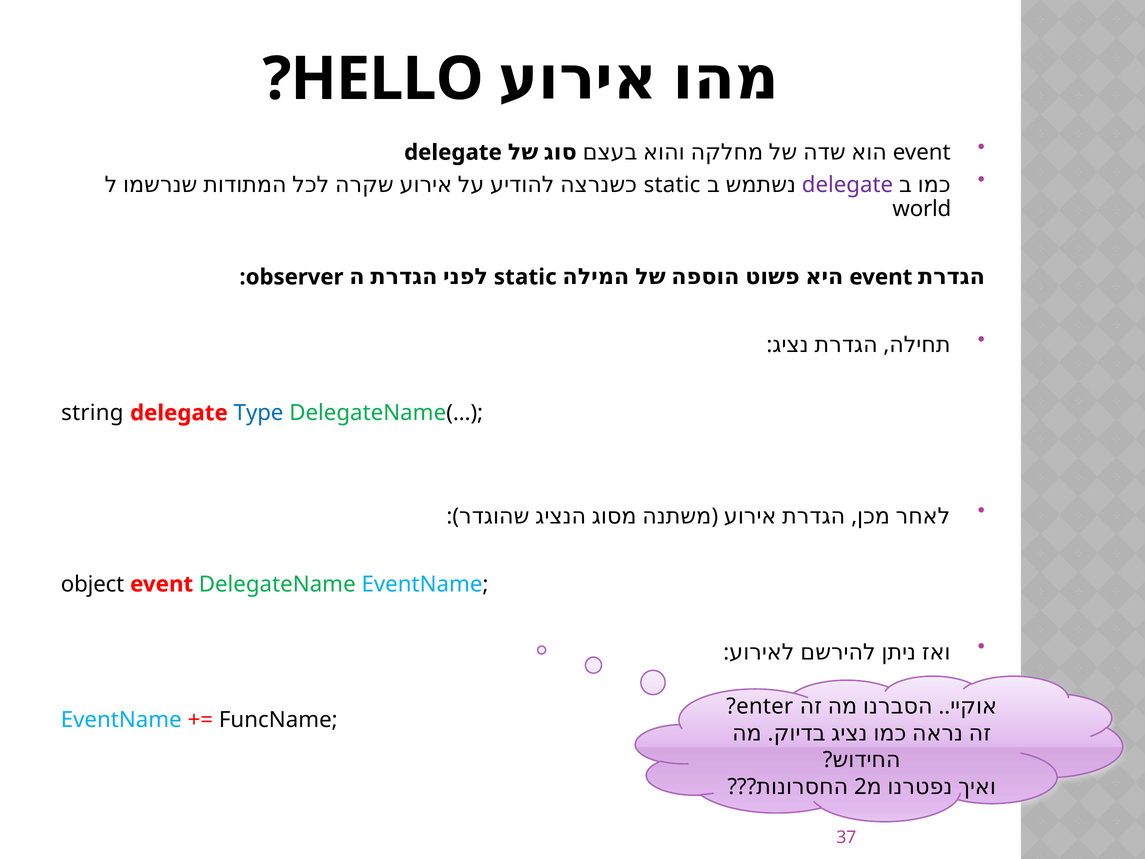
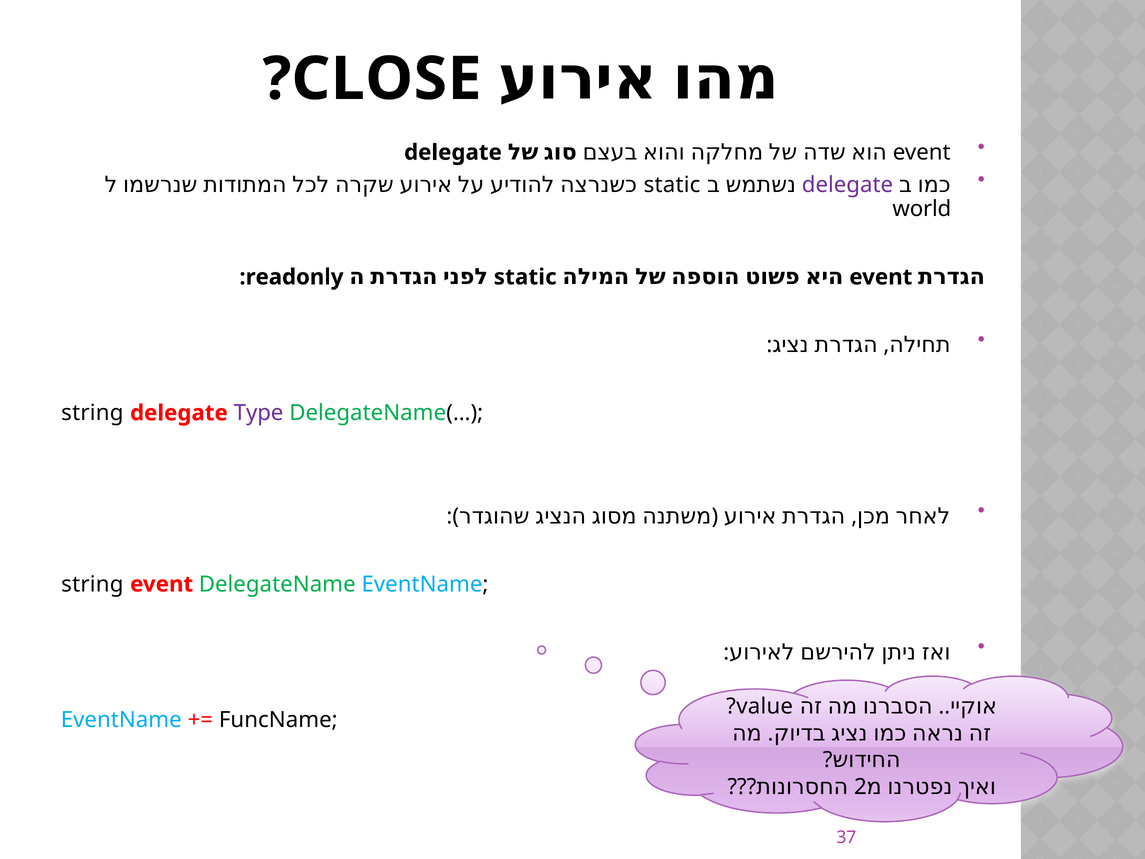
HELLO: HELLO -> CLOSE (386, 79)
observer: observer -> readonly (295, 277)
Type colour: blue -> purple (259, 413)
object: object -> string (92, 584)
enter: enter -> value (765, 706)
